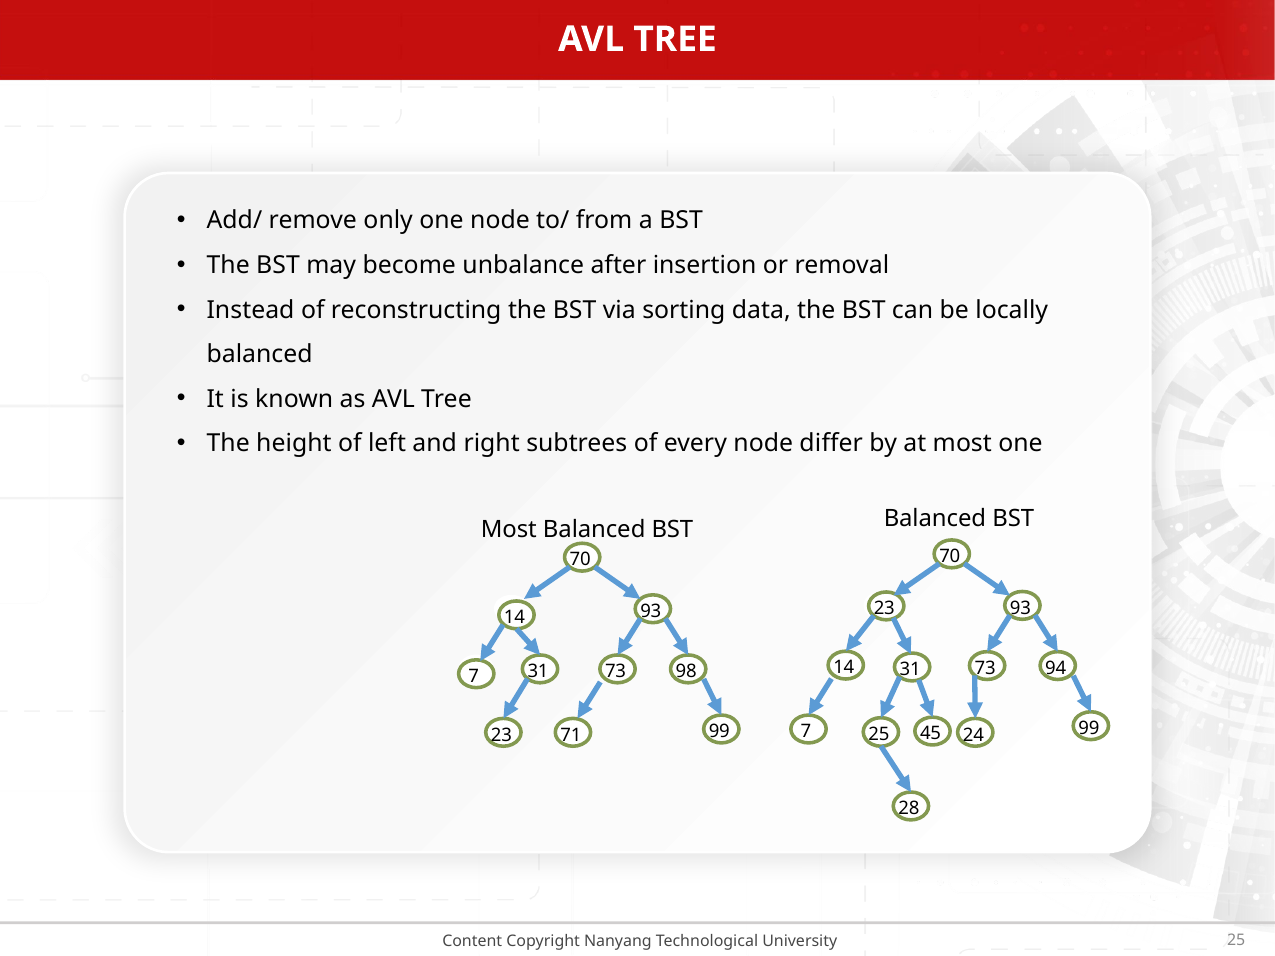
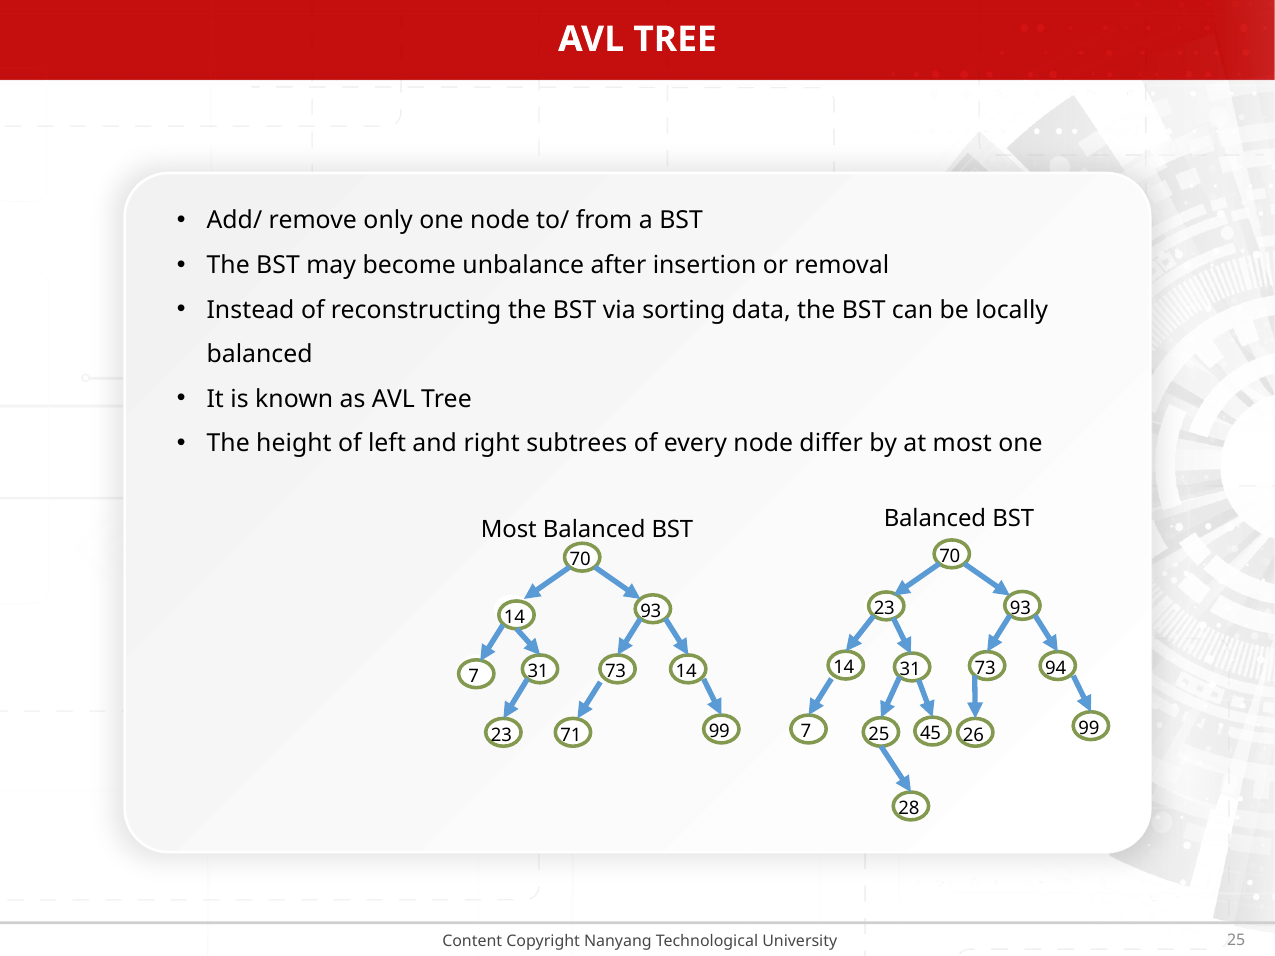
73 98: 98 -> 14 (686, 672)
24: 24 -> 26 (973, 735)
